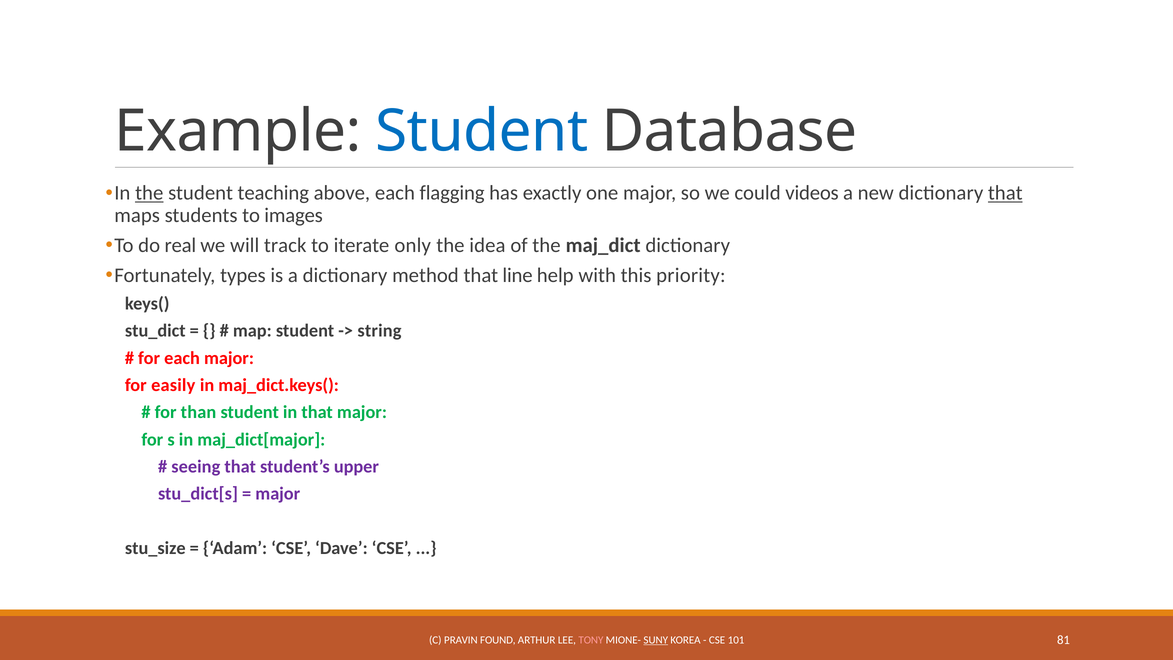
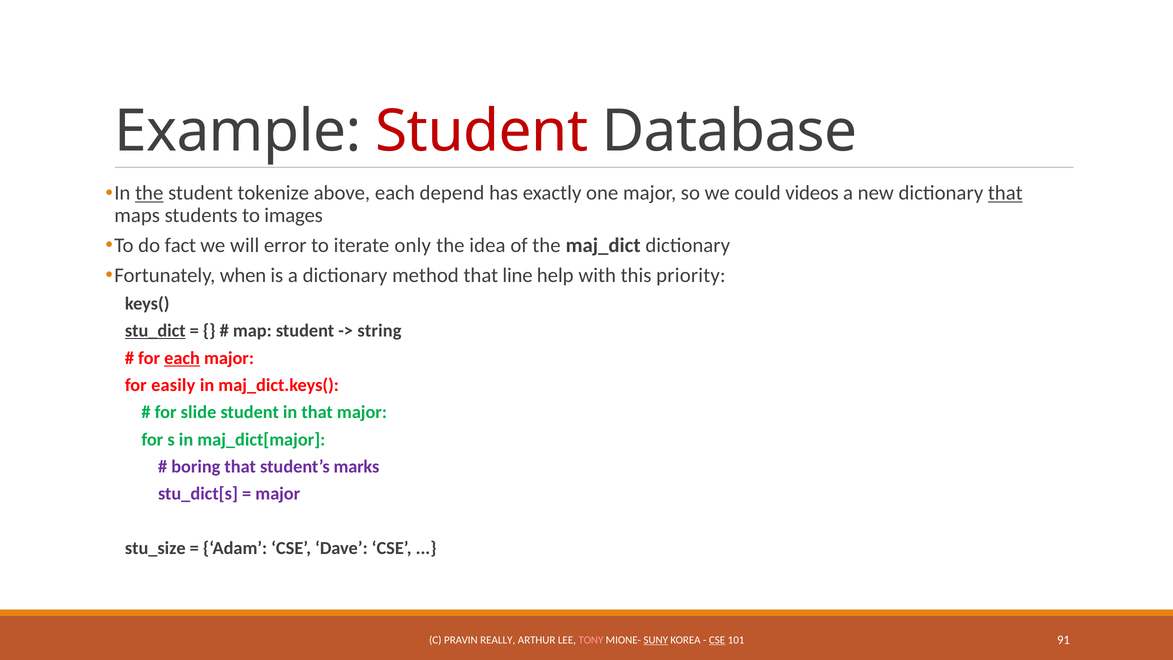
Student colour: blue -> red (482, 131)
teaching: teaching -> tokenize (273, 193)
flagging: flagging -> depend (452, 193)
real: real -> fact (180, 245)
track: track -> error (285, 245)
types: types -> when (243, 275)
stu_dict underline: none -> present (155, 331)
each underline: none -> present (182, 358)
than: than -> slide (199, 412)
seeing: seeing -> boring (196, 466)
upper: upper -> marks (356, 466)
FOUND: FOUND -> REALLY (498, 640)
CSE underline: none -> present (717, 640)
81: 81 -> 91 (1064, 640)
